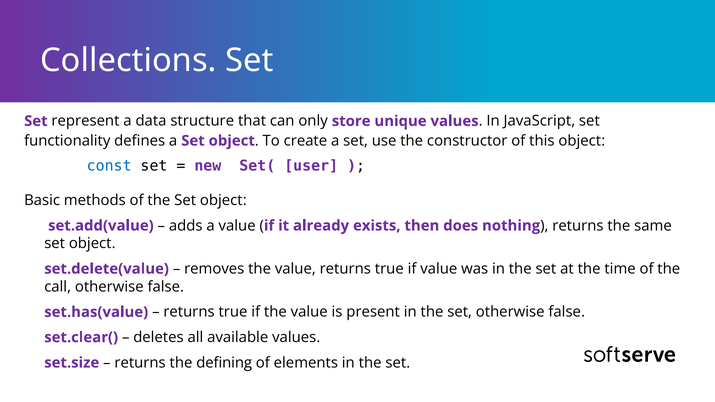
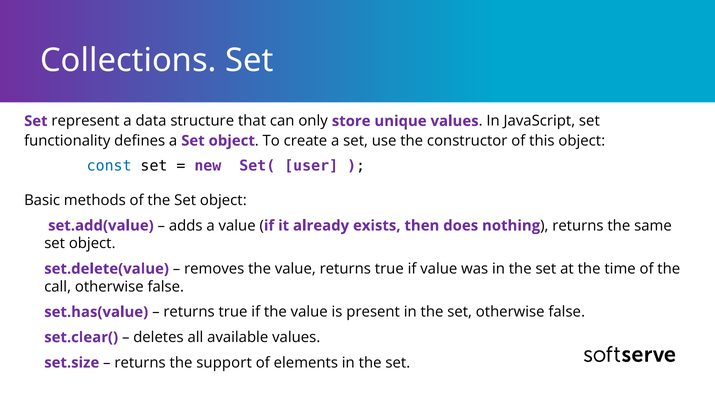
defining: defining -> support (224, 363)
